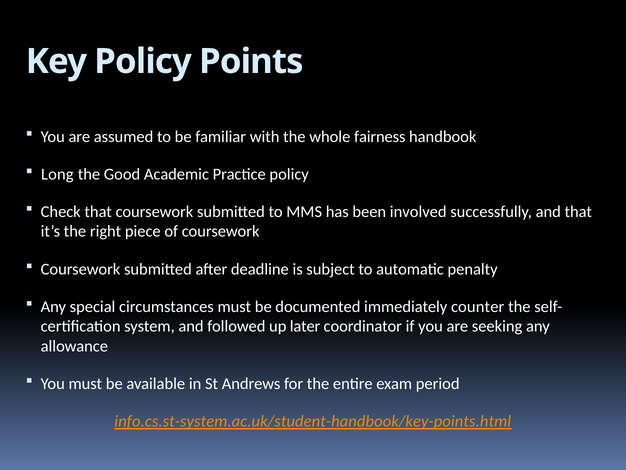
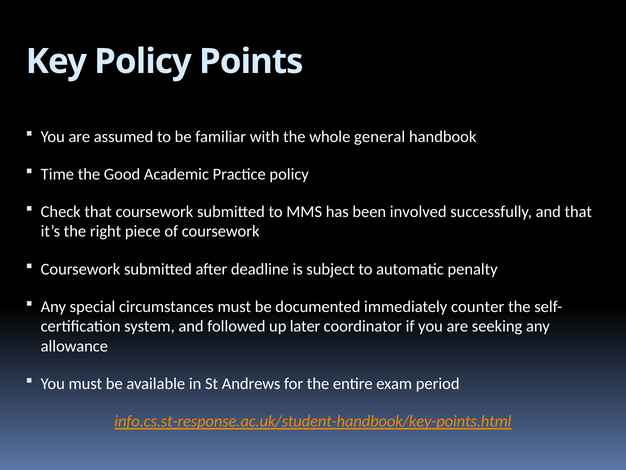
fairness: fairness -> general (380, 136)
Long: Long -> Time (57, 174)
info.cs.st-system.ac.uk/student-handbook/key-points.html: info.cs.st-system.ac.uk/student-handbook/key-points.html -> info.cs.st-response.ac.uk/student-handbook/key-points.html (313, 421)
